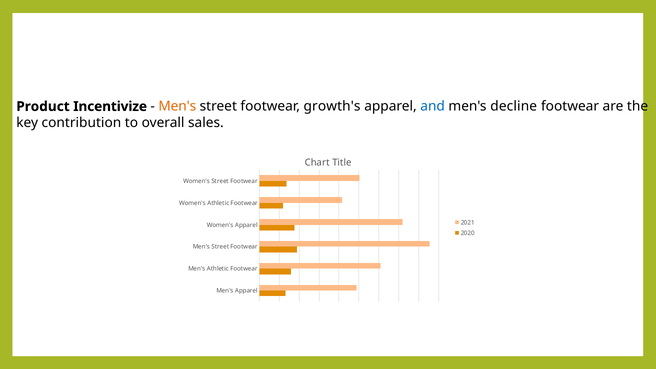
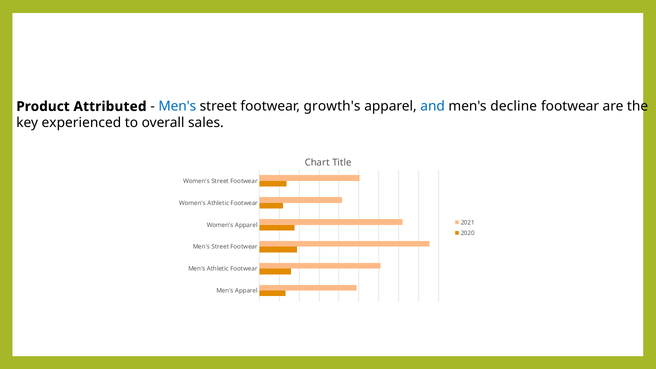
Incentivize: Incentivize -> Attributed (110, 106)
Men's colour: orange -> blue (177, 106)
contribution: contribution -> experienced (81, 123)
